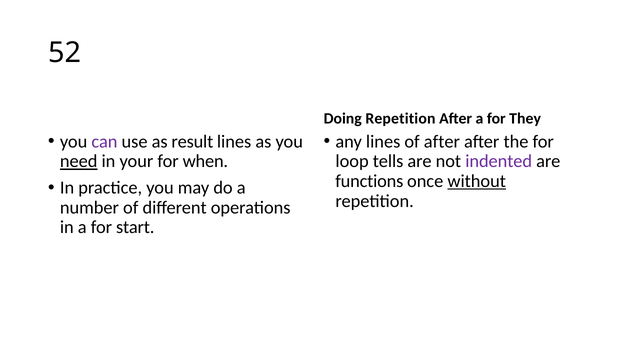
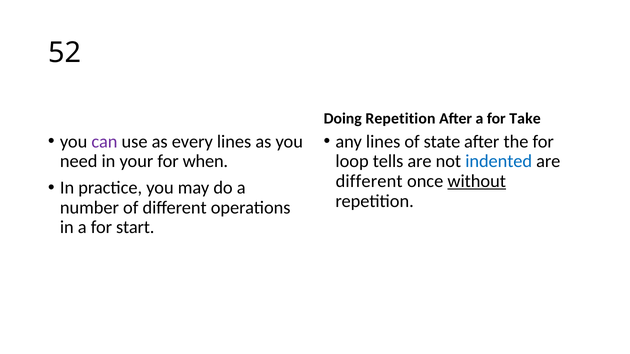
They: They -> Take (525, 118)
result: result -> every (192, 142)
of after: after -> state (442, 142)
need underline: present -> none (79, 161)
indented colour: purple -> blue (499, 161)
functions: functions -> different (369, 181)
